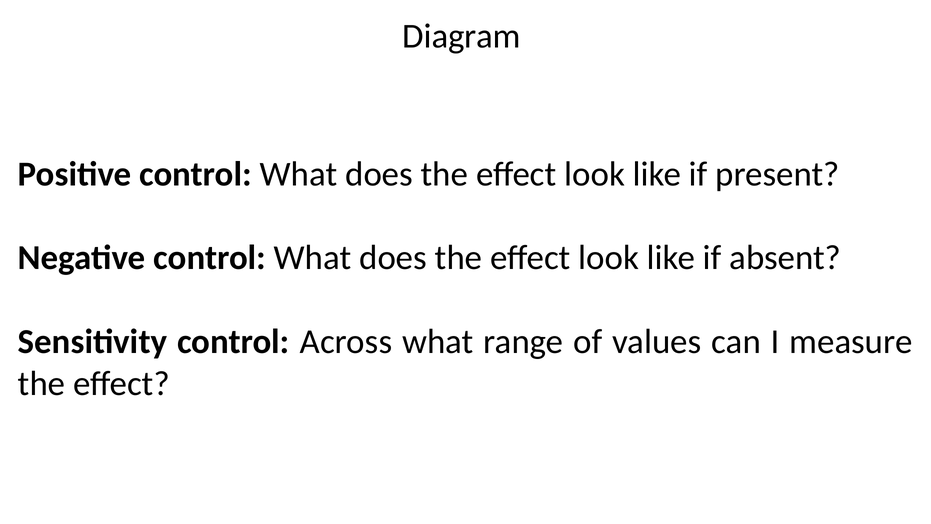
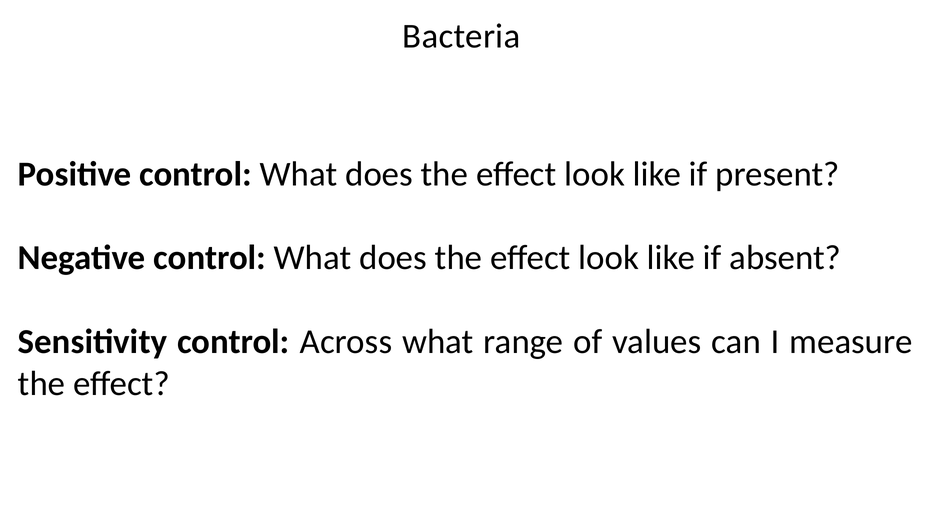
Diagram: Diagram -> Bacteria (461, 36)
